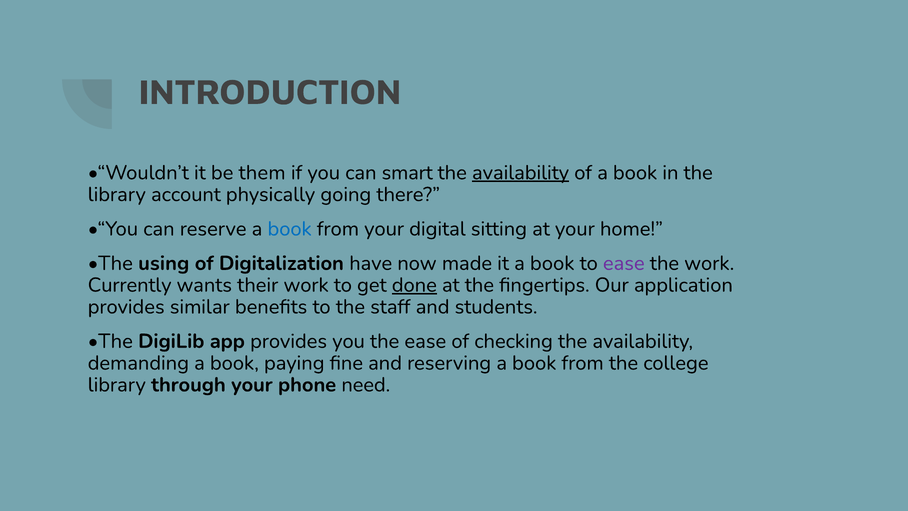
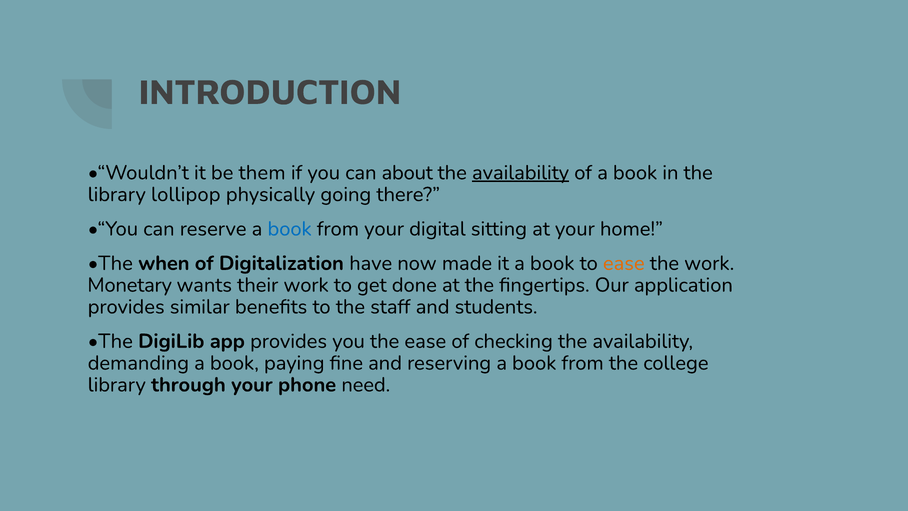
smart: smart -> about (407, 173)
account: account -> lollipop (186, 194)
using: using -> when (164, 263)
ease colour: purple -> orange (624, 263)
Currently: Currently -> Monetary (130, 285)
done underline: present -> none (414, 285)
